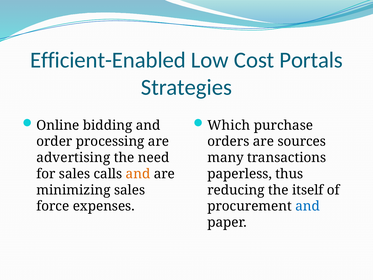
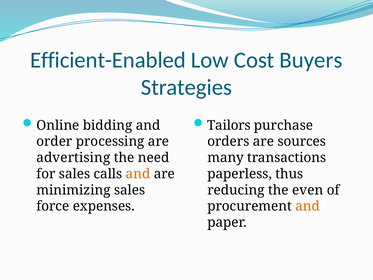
Portals: Portals -> Buyers (311, 60)
Which: Which -> Tailors (229, 125)
itself: itself -> even (308, 190)
and colour: blue -> orange (308, 206)
